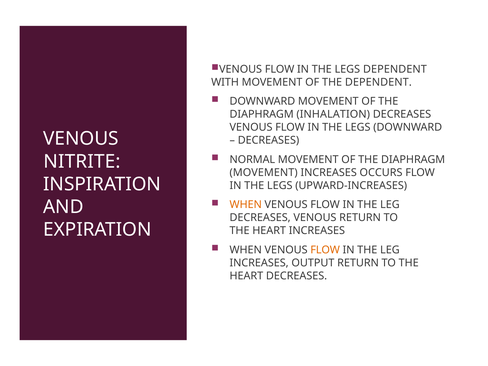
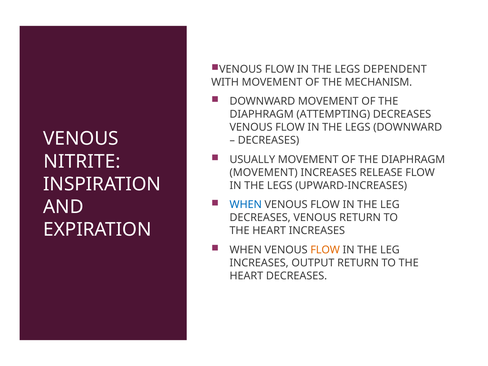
THE DEPENDENT: DEPENDENT -> MECHANISM (378, 82)
INHALATION: INHALATION -> ATTEMPTING (333, 114)
NORMAL: NORMAL -> USUALLY (252, 160)
OCCURS: OCCURS -> RELEASE (381, 173)
WHEN colour: orange -> blue (246, 205)
